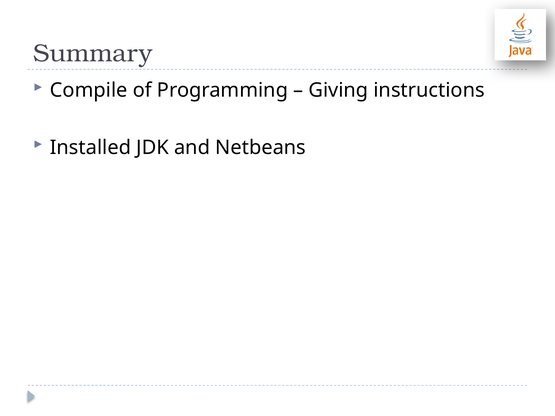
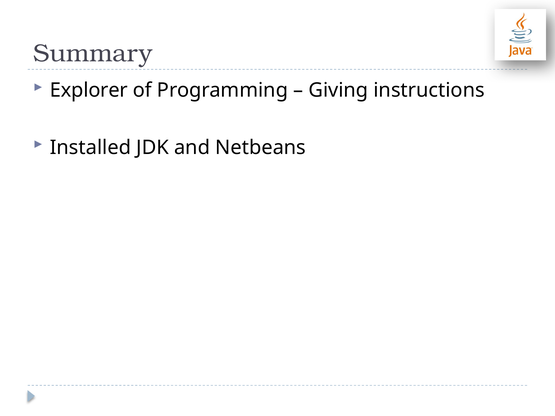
Compile: Compile -> Explorer (89, 90)
